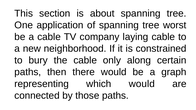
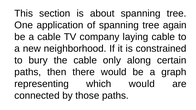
worst: worst -> again (175, 25)
